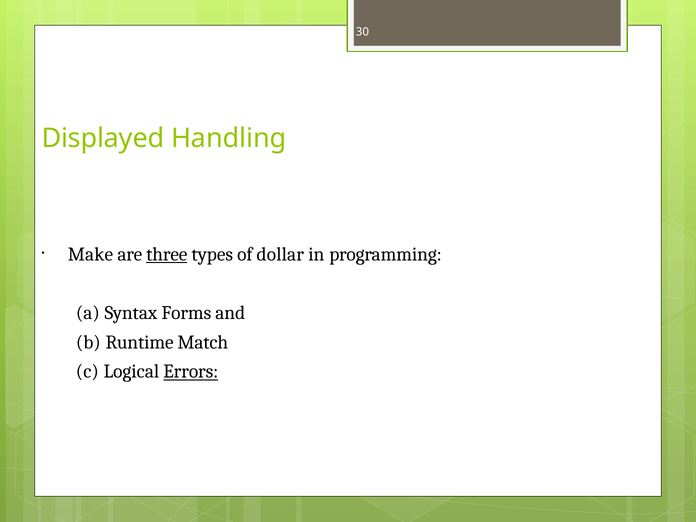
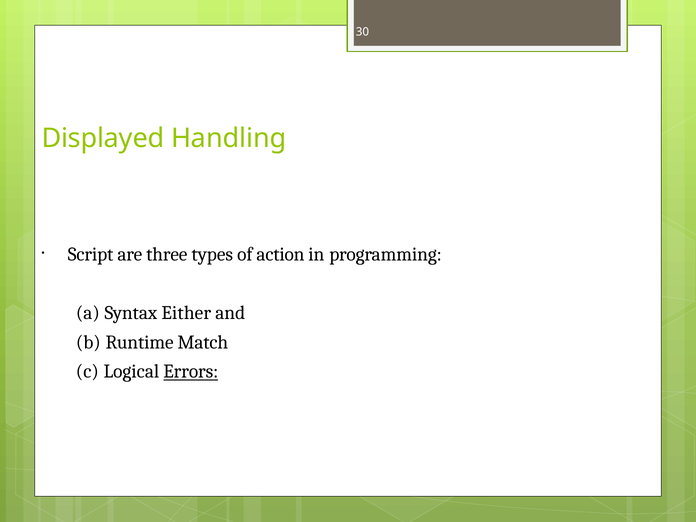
Make: Make -> Script (91, 254)
three underline: present -> none (167, 254)
dollar: dollar -> action (280, 254)
Forms: Forms -> Either (186, 313)
